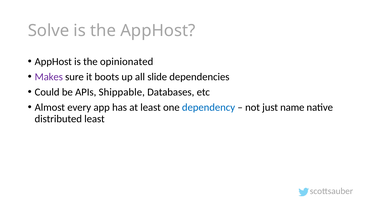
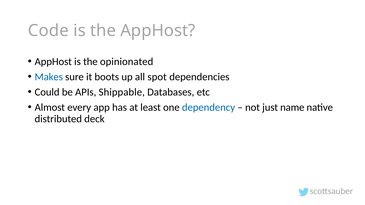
Solve: Solve -> Code (48, 31)
Makes colour: purple -> blue (49, 77)
slide: slide -> spot (157, 77)
distributed least: least -> deck (94, 119)
